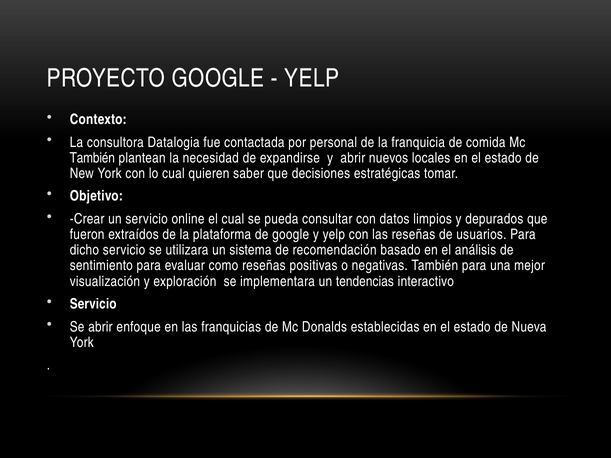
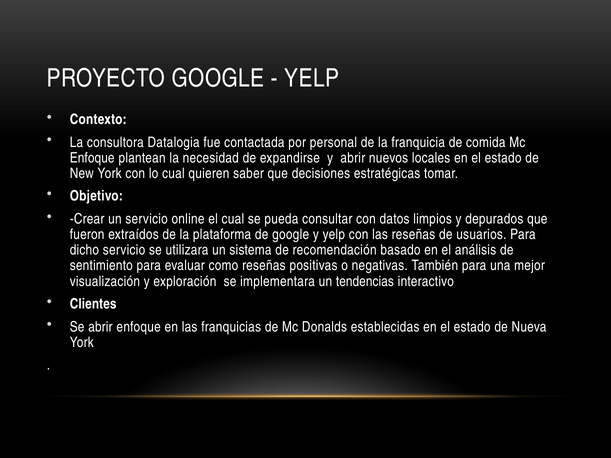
También: También -> Enfoque (92, 158)
Servicio: Servicio -> Clientes (93, 304)
